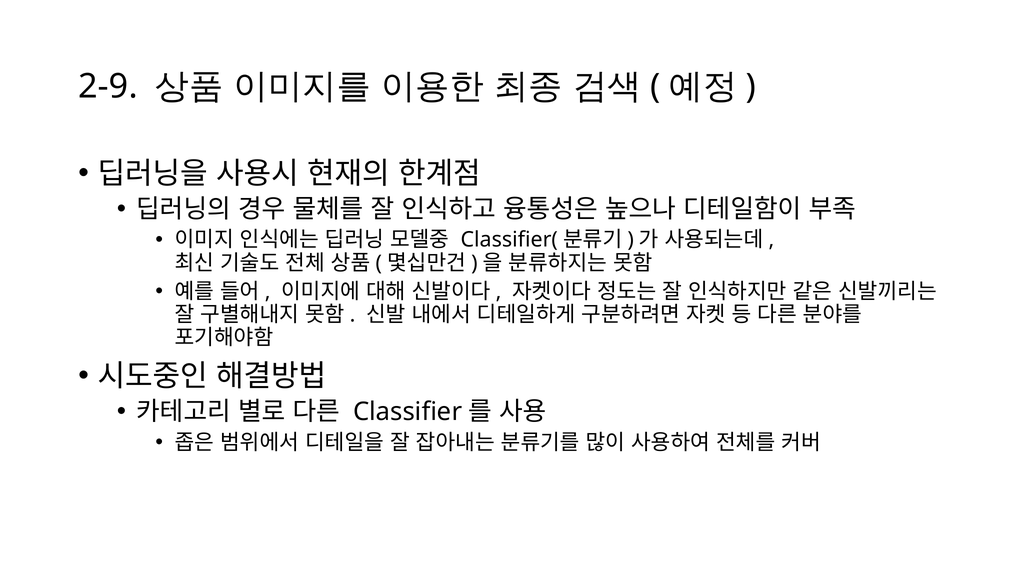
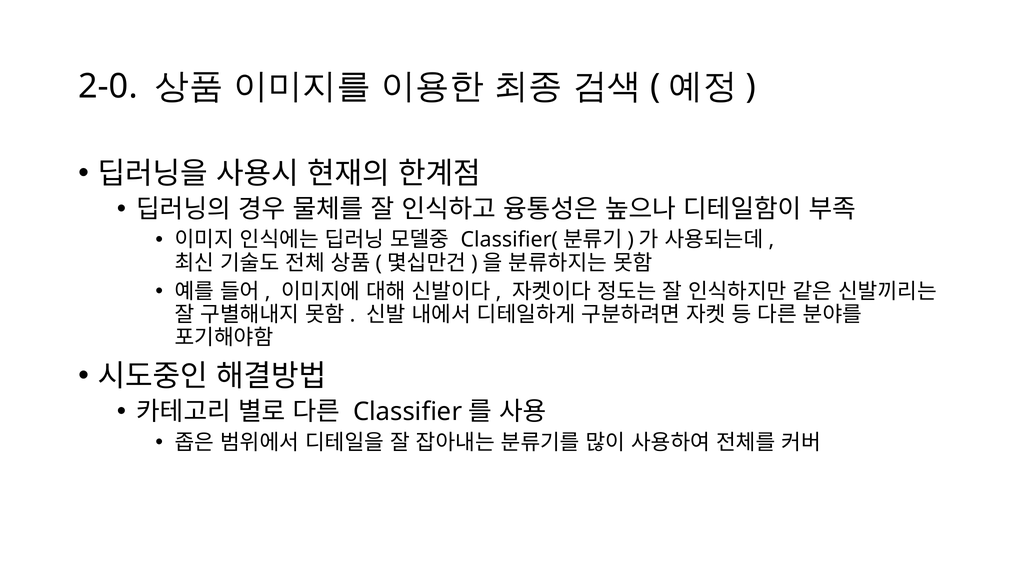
2-9: 2-9 -> 2-0 (108, 86)
